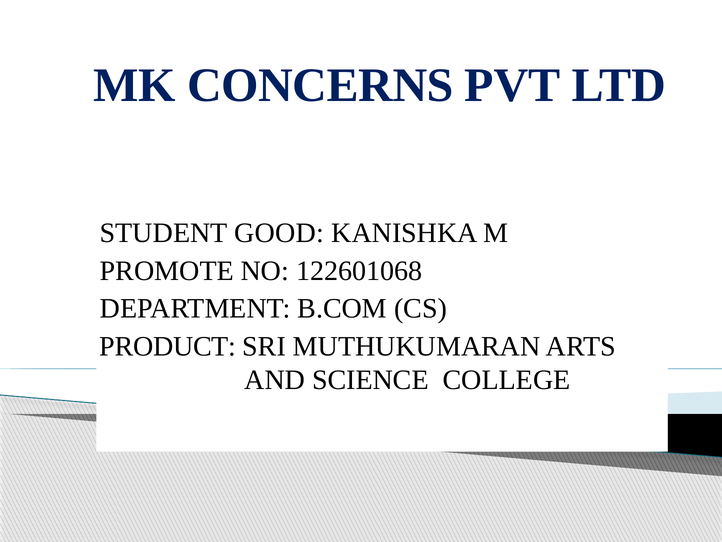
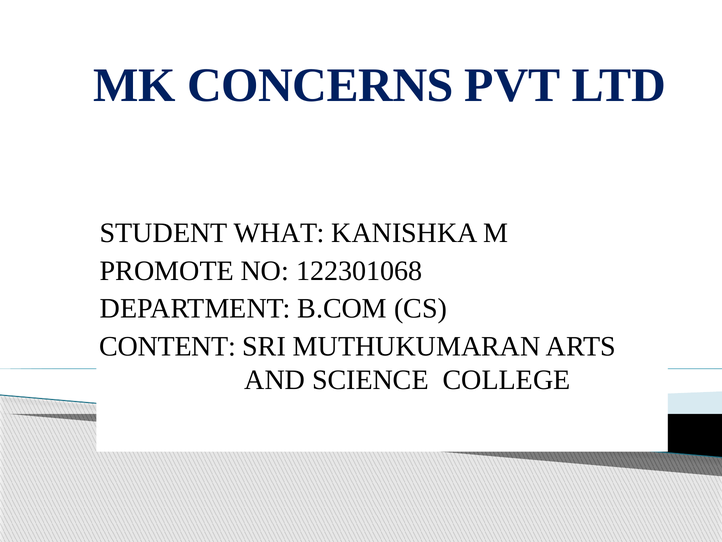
GOOD: GOOD -> WHAT (279, 233)
122601068: 122601068 -> 122301068 (359, 271)
PRODUCT: PRODUCT -> CONTENT (168, 346)
